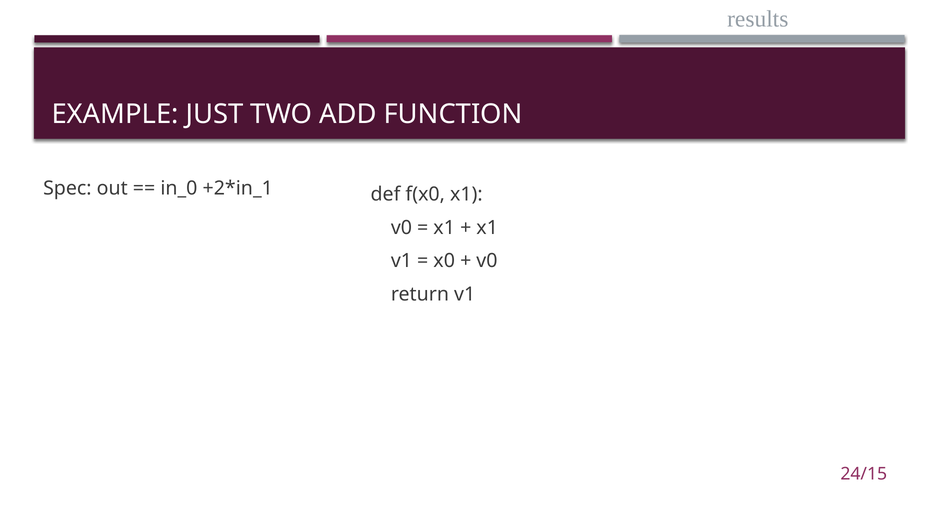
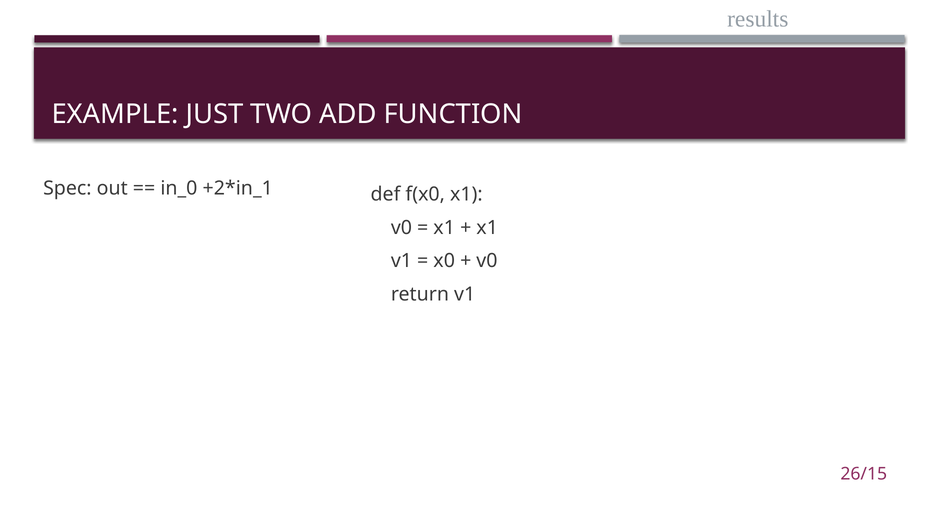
24/15: 24/15 -> 26/15 (864, 474)
